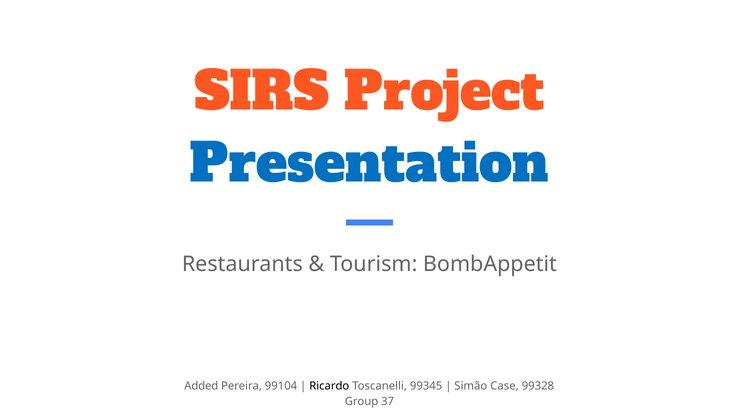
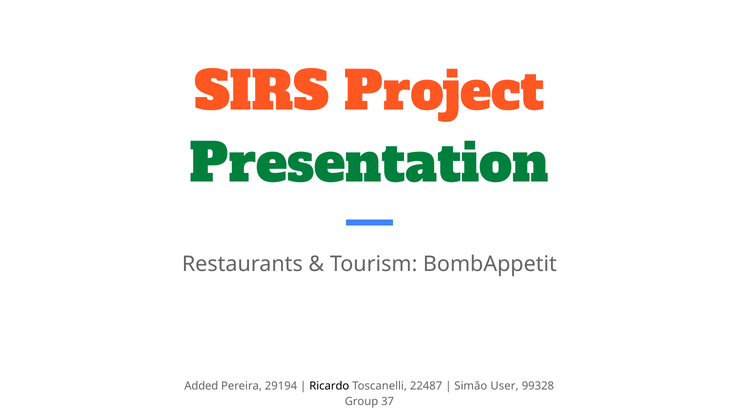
Presentation colour: blue -> green (369, 164)
99104: 99104 -> 29194 (281, 386)
99345: 99345 -> 22487 (426, 386)
Case: Case -> User (504, 386)
